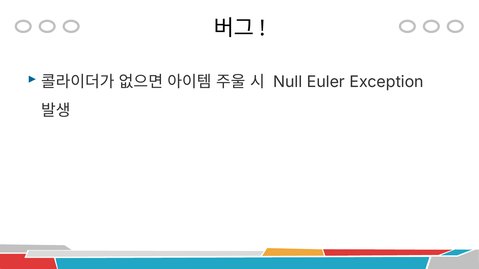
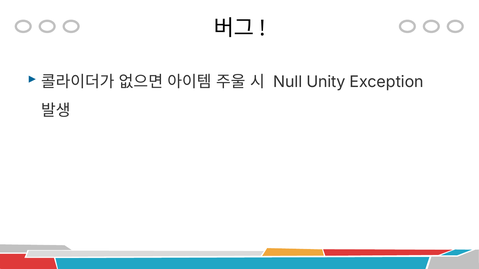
Euler: Euler -> Unity (326, 82)
